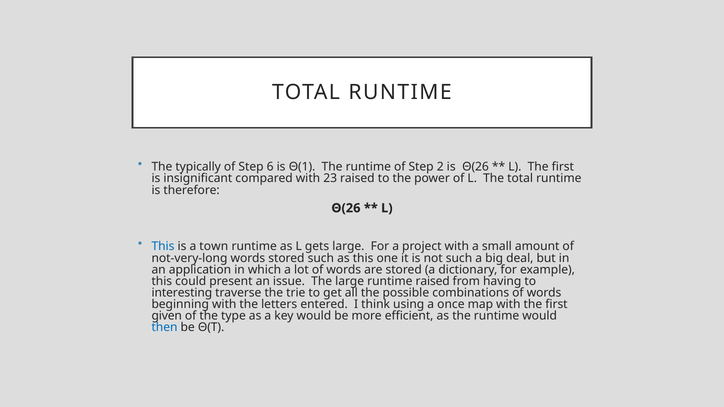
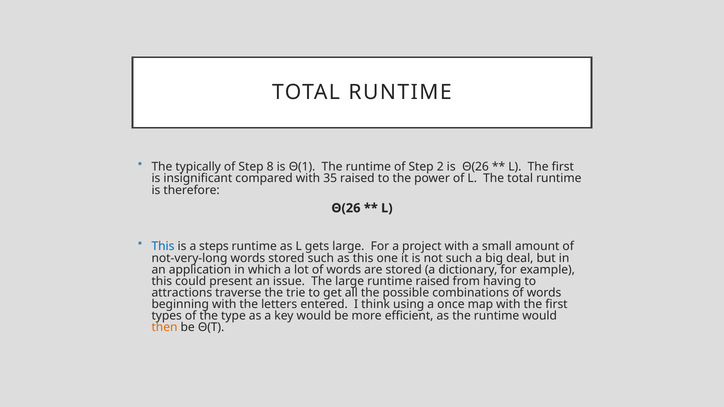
6: 6 -> 8 (270, 167)
23: 23 -> 35 (330, 179)
town: town -> steps (214, 247)
interesting: interesting -> attractions (182, 293)
given: given -> types (167, 316)
then colour: blue -> orange (165, 328)
